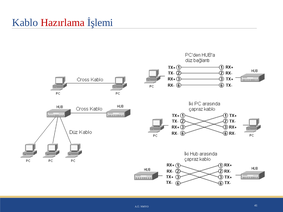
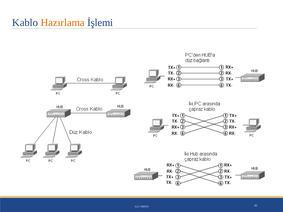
Hazırlama colour: red -> orange (63, 23)
